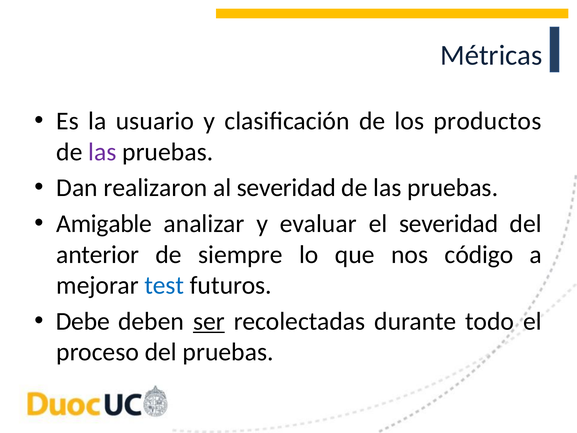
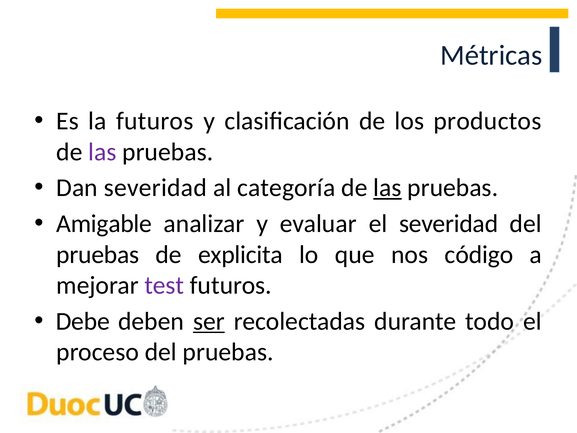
la usuario: usuario -> futuros (155, 121)
Dan realizaron: realizaron -> severidad (155, 188)
al severidad: severidad -> categoría (286, 188)
las underline: none -> present (387, 188)
anterior: anterior -> pruebas (98, 254)
siempre: siempre -> explicita (240, 254)
test colour: blue -> purple (164, 285)
